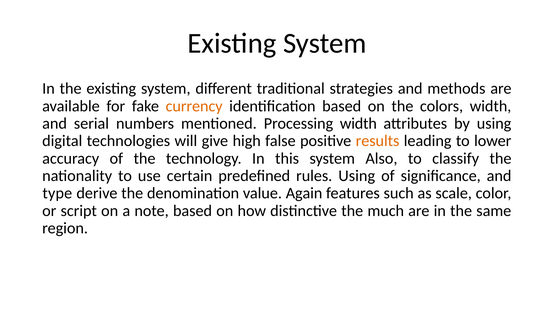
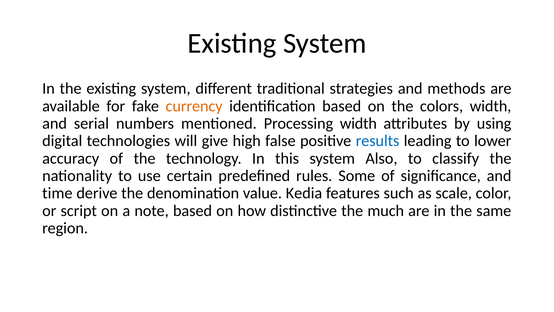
results colour: orange -> blue (378, 141)
rules Using: Using -> Some (357, 176)
type: type -> time (57, 193)
Again: Again -> Kedia (304, 193)
